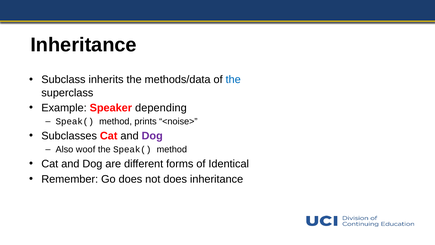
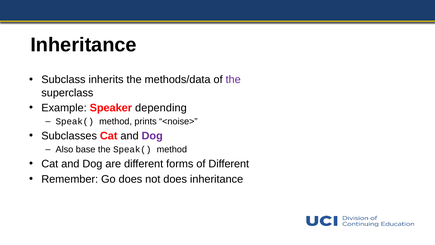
the colour: blue -> purple (233, 80)
woof: woof -> base (86, 149)
of Identical: Identical -> Different (229, 164)
